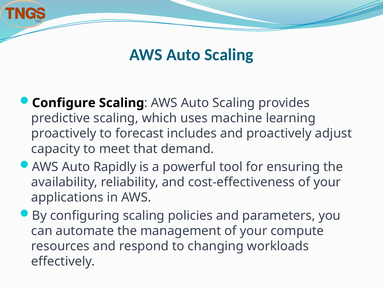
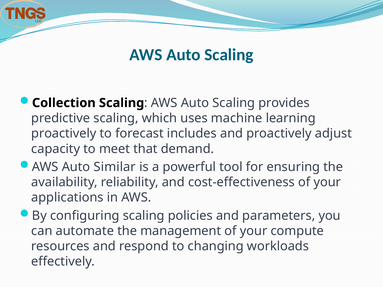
Configure: Configure -> Collection (64, 103)
Rapidly: Rapidly -> Similar (115, 167)
